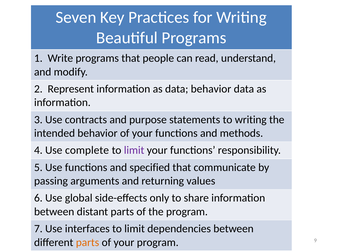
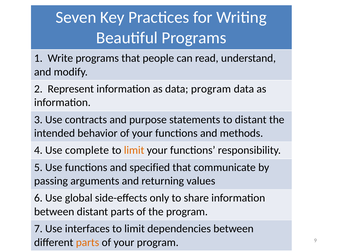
data behavior: behavior -> program (211, 89)
to writing: writing -> distant (251, 120)
limit colour: purple -> orange (134, 151)
